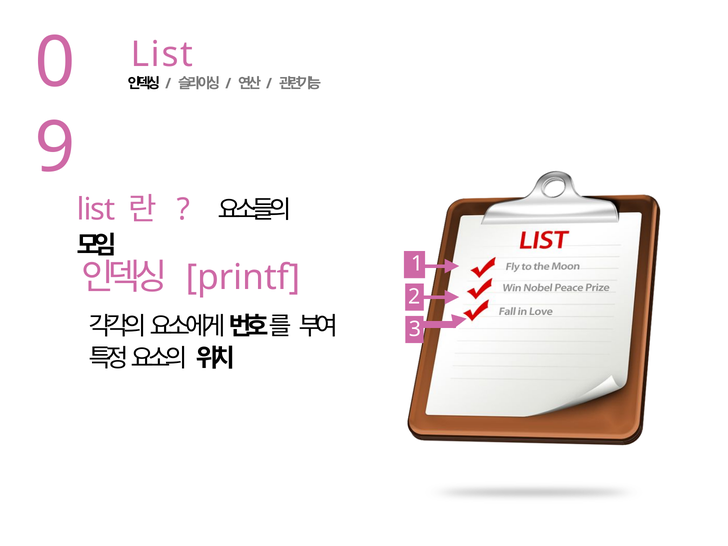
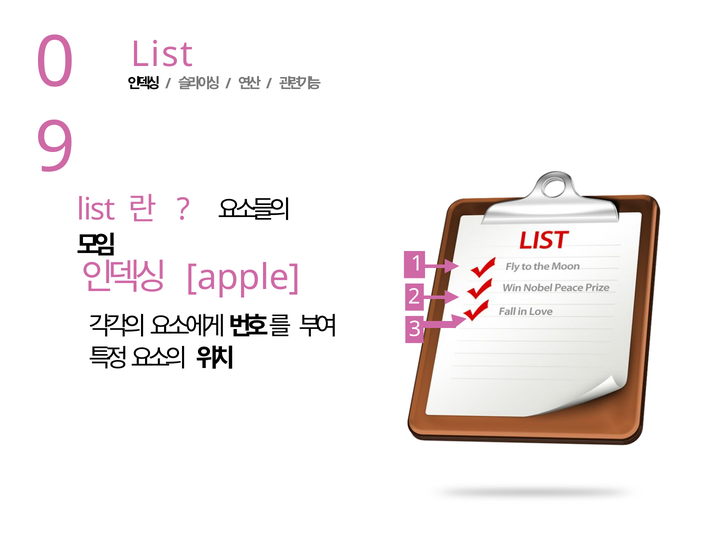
printf: printf -> apple (243, 278)
